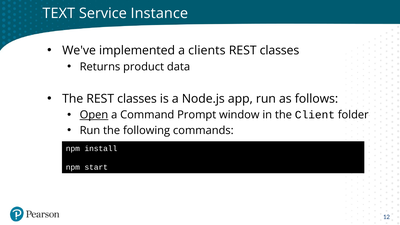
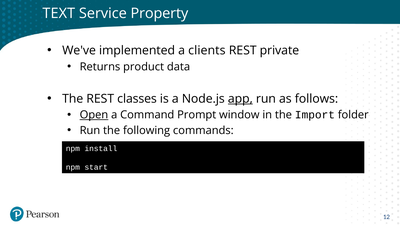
Instance: Instance -> Property (159, 13)
classes: classes -> private (279, 51)
app underline: none -> present (240, 99)
Client: Client -> Import (315, 115)
